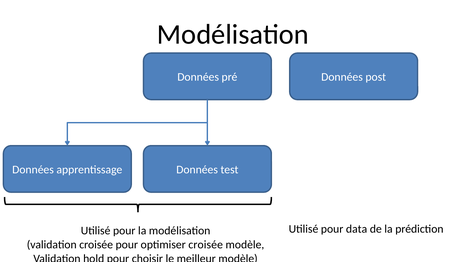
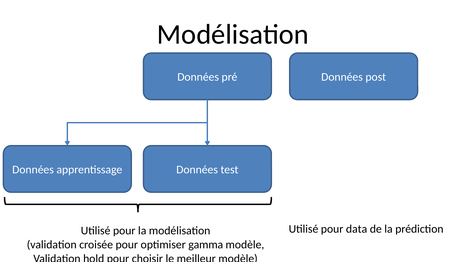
optimiser croisée: croisée -> gamma (206, 245)
